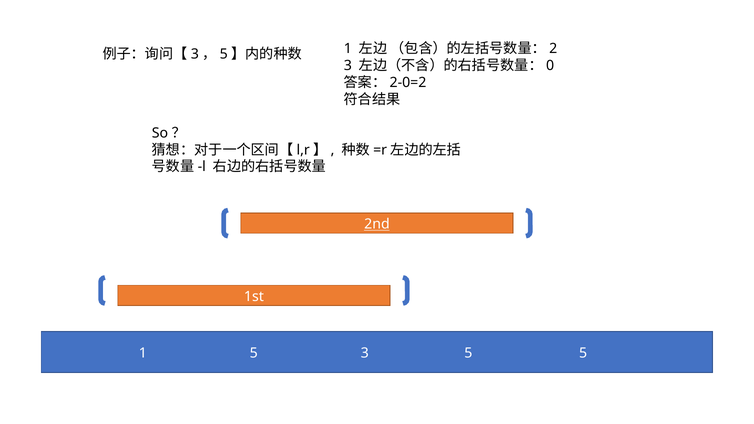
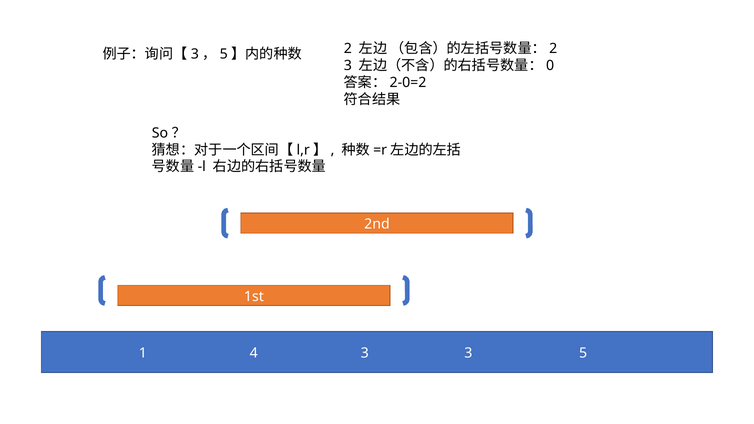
1: 1 -> 2 (348, 49)
2nd underline: present -> none (377, 224)
1 5: 5 -> 4 (254, 353)
3 5: 5 -> 3 (468, 353)
